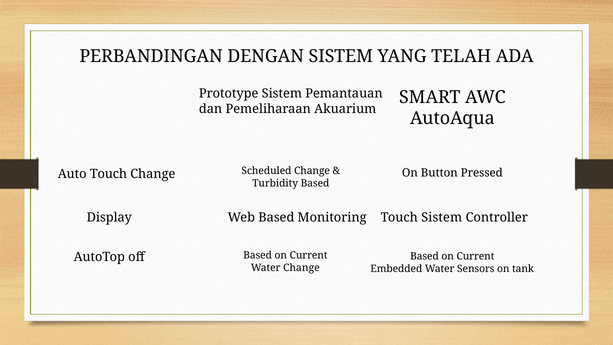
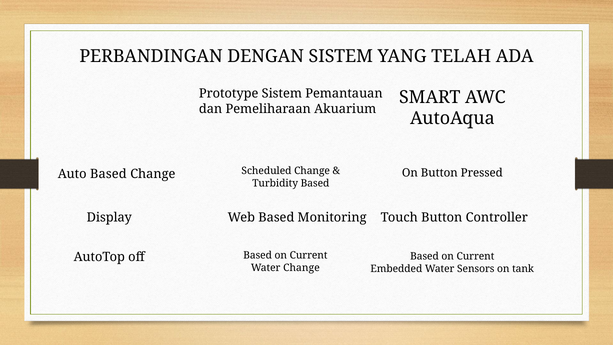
Auto Touch: Touch -> Based (108, 174)
Touch Sistem: Sistem -> Button (442, 218)
